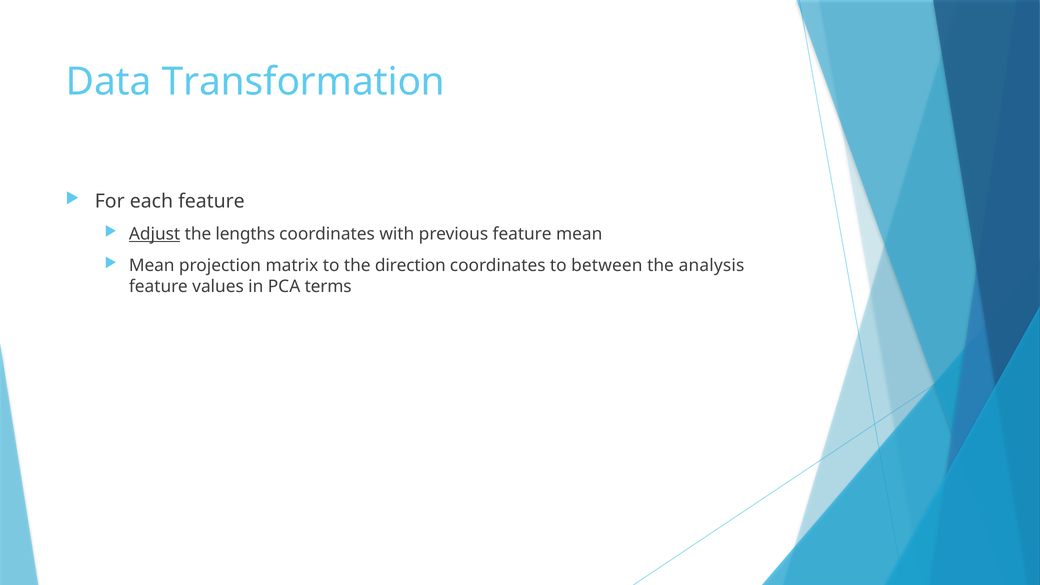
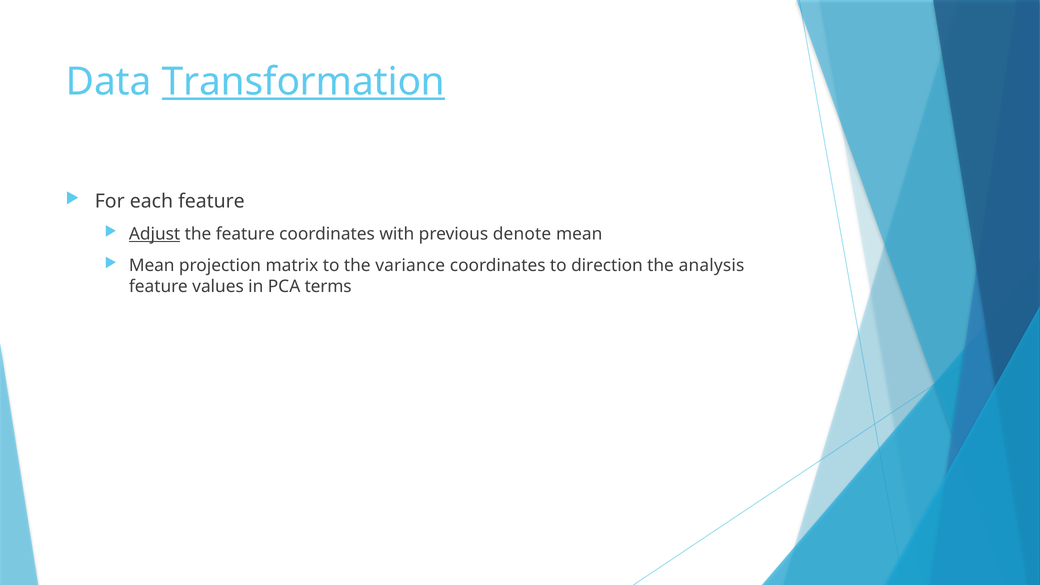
Transformation underline: none -> present (303, 82)
the lengths: lengths -> feature (245, 234)
previous feature: feature -> denote (522, 234)
direction: direction -> variance (410, 266)
between: between -> direction (607, 266)
